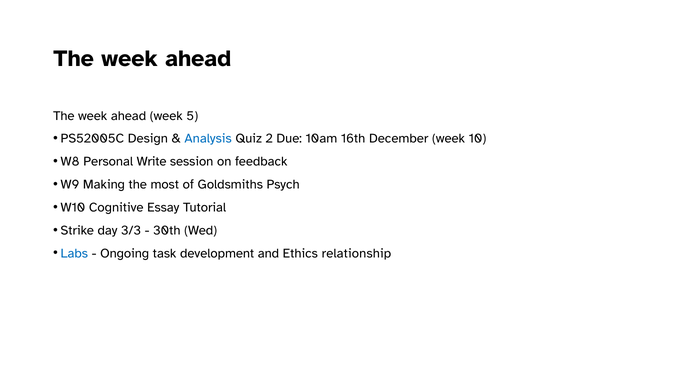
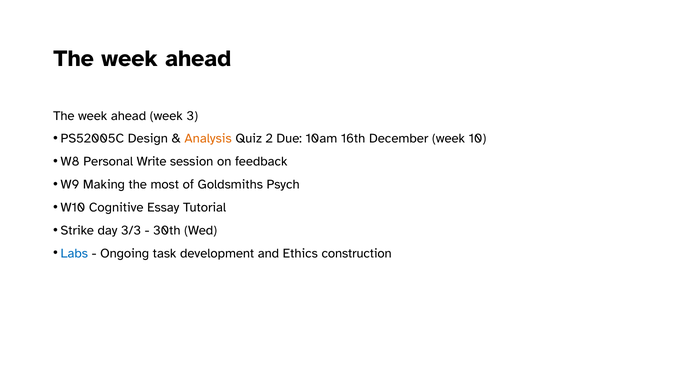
5: 5 -> 3 (192, 116)
Analysis colour: blue -> orange (208, 139)
relationship: relationship -> construction (357, 254)
